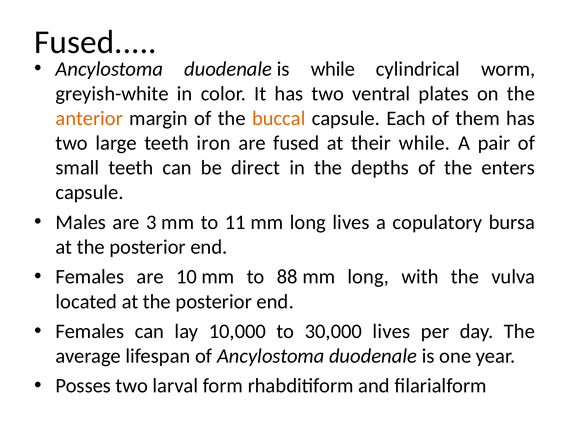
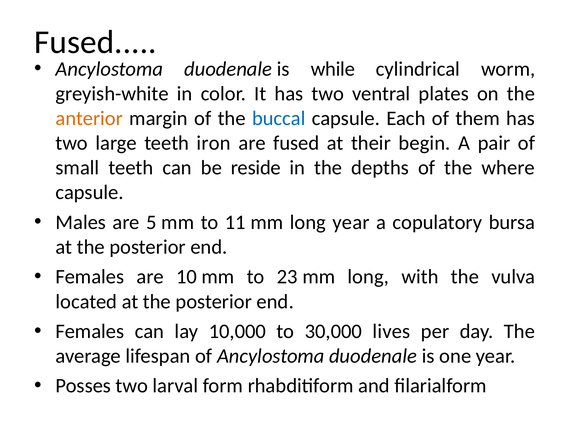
buccal colour: orange -> blue (279, 118)
their while: while -> begin (425, 143)
direct: direct -> reside (256, 168)
enters: enters -> where (508, 168)
3: 3 -> 5 (151, 222)
long lives: lives -> year (351, 222)
88: 88 -> 23 (287, 277)
